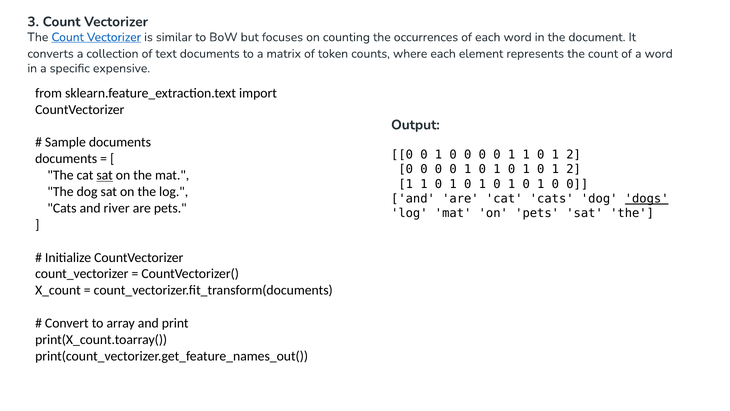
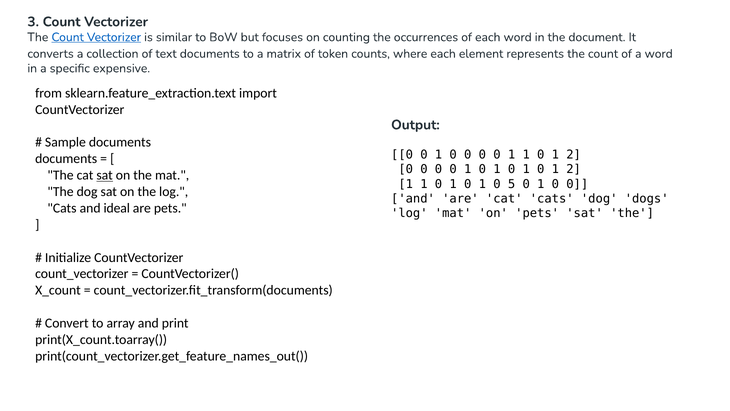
1: 1 -> 5 (512, 184)
dogs underline: present -> none (647, 198)
river: river -> ideal (117, 208)
